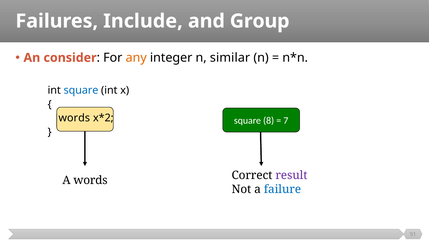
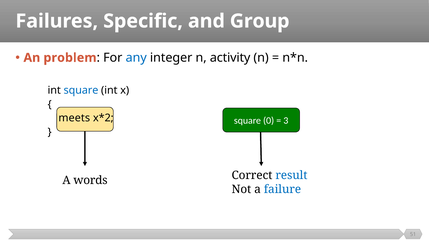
Include: Include -> Specific (143, 21)
consider: consider -> problem (70, 58)
any colour: orange -> blue (136, 58)
similar: similar -> activity (230, 58)
words: words -> meets (74, 118)
8: 8 -> 0 (269, 121)
7: 7 -> 3 (286, 121)
result colour: purple -> blue (291, 176)
